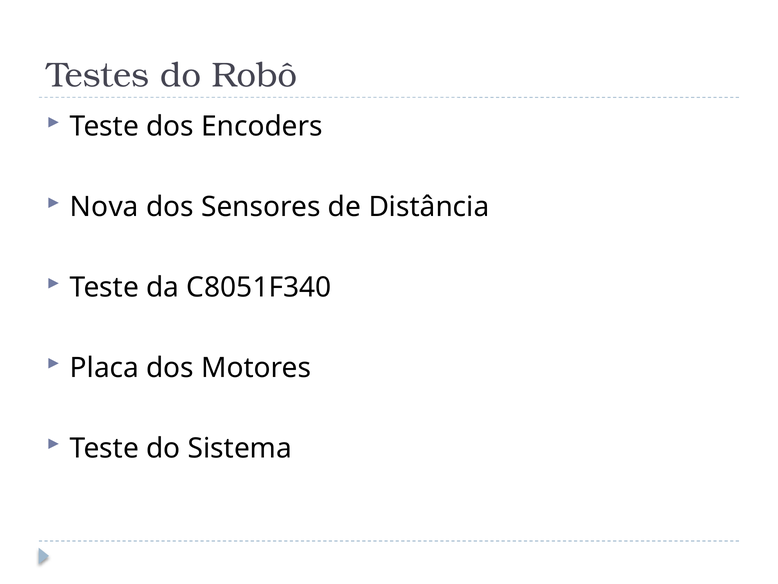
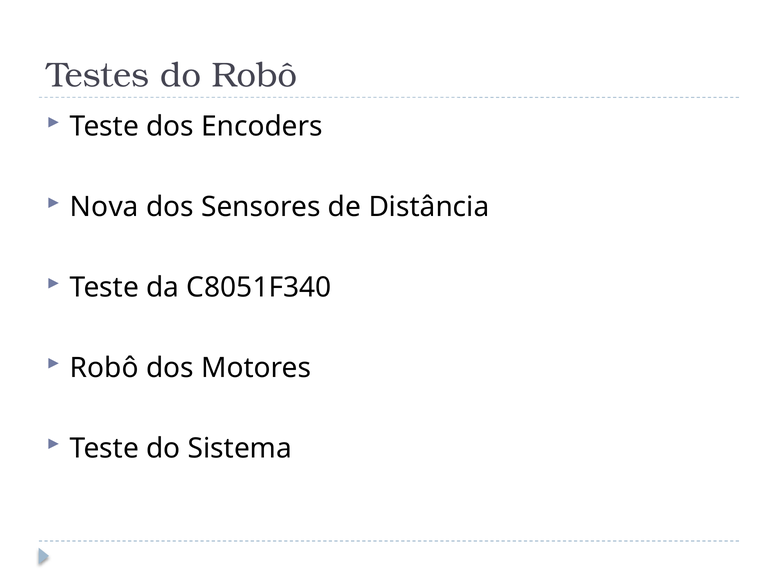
Placa: Placa -> Robô (104, 368)
